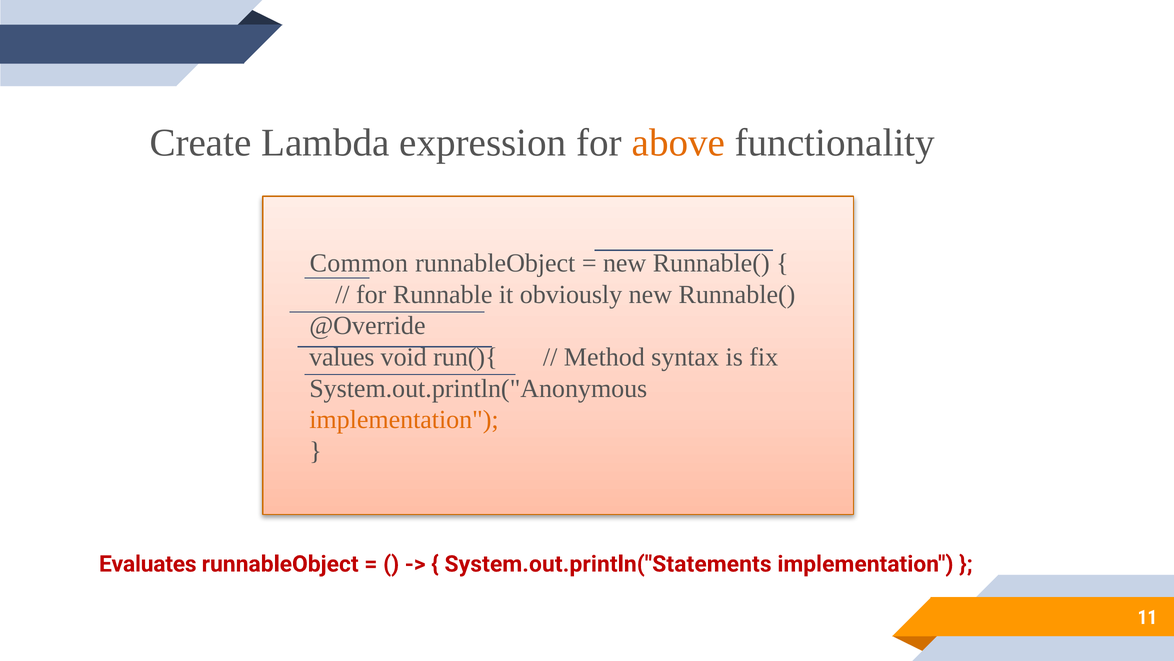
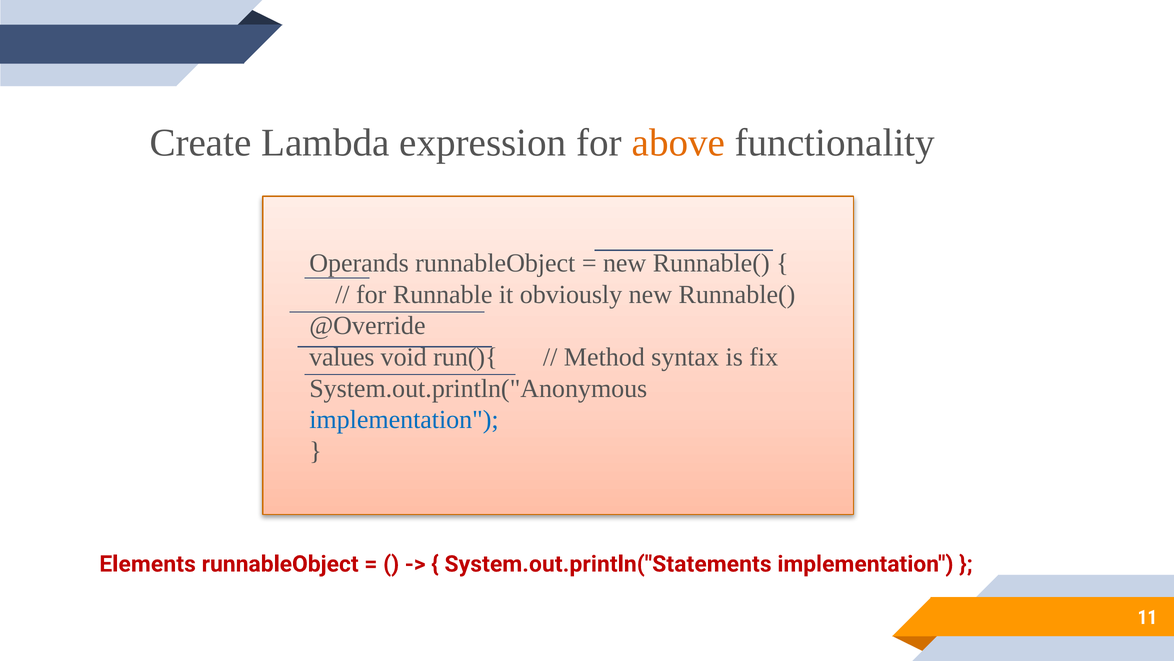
Common: Common -> Operands (359, 263)
implementation colour: orange -> blue (404, 419)
Evaluates: Evaluates -> Elements (148, 564)
